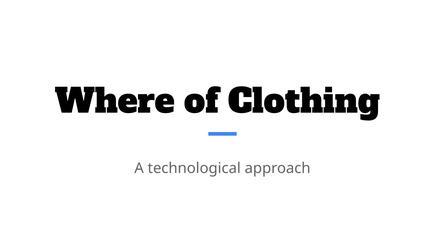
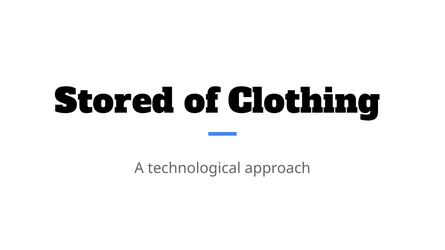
Where: Where -> Stored (115, 102)
